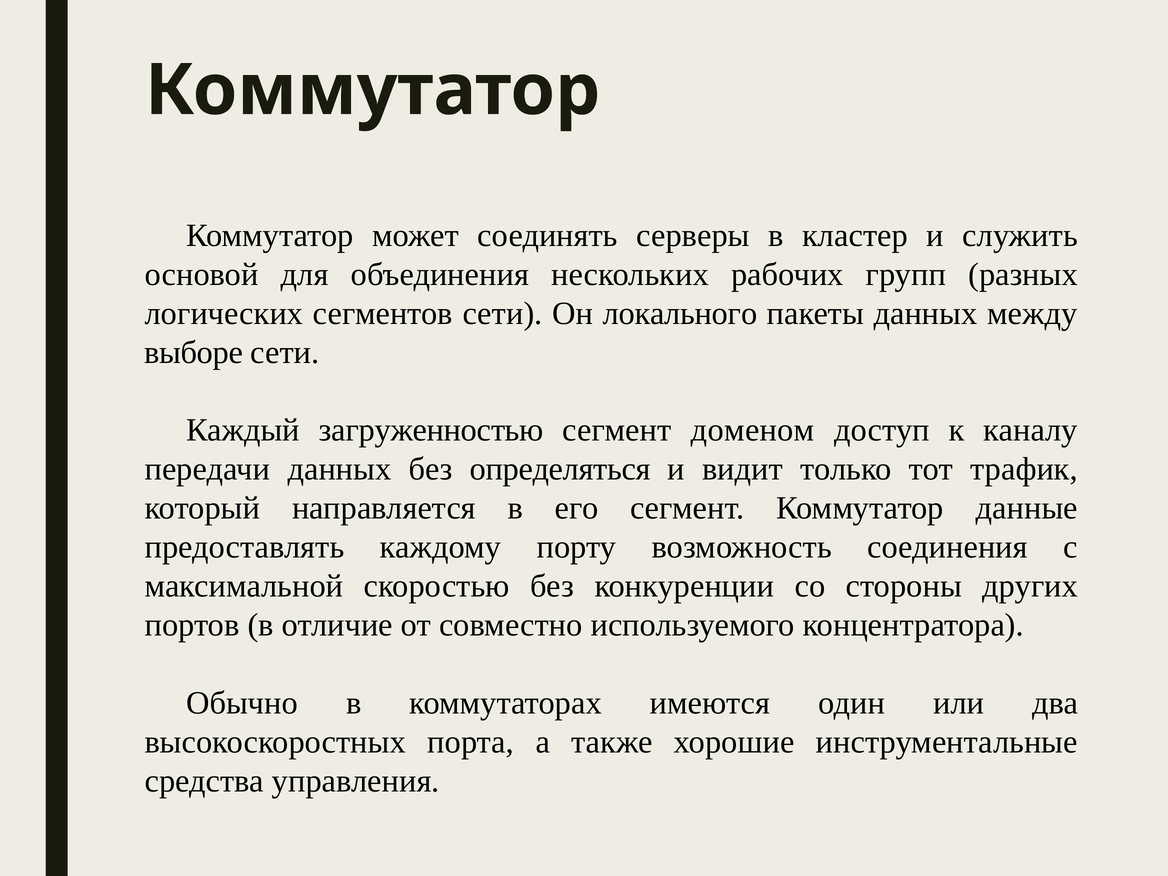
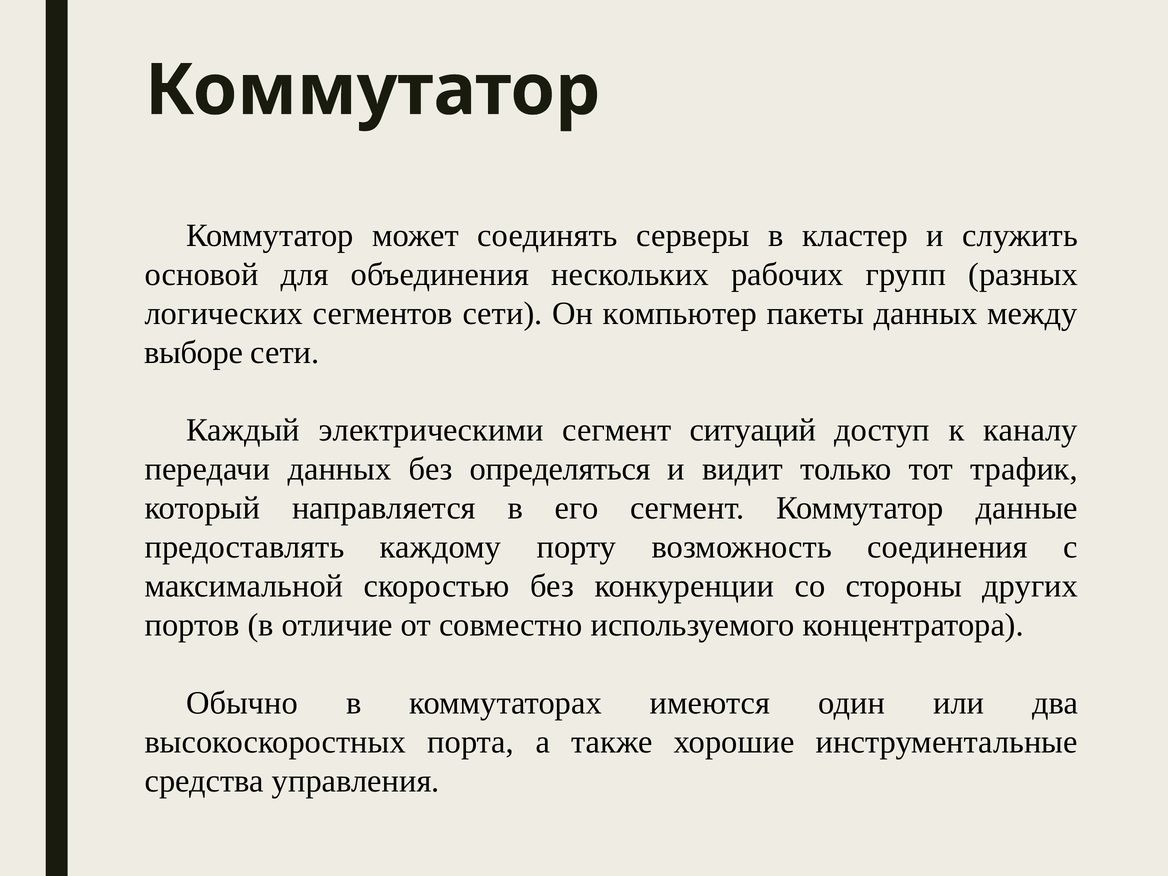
локального: локального -> компьютер (680, 313)
загруженностью: загруженностью -> электрическими (431, 430)
доменом: доменом -> ситуаций (753, 430)
